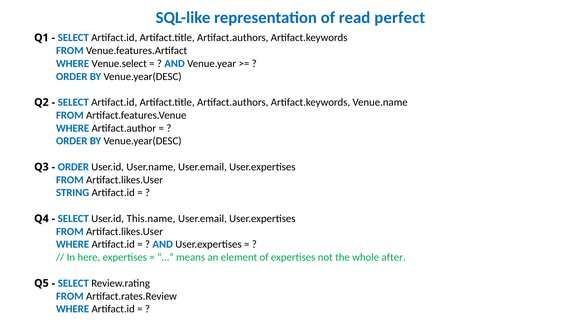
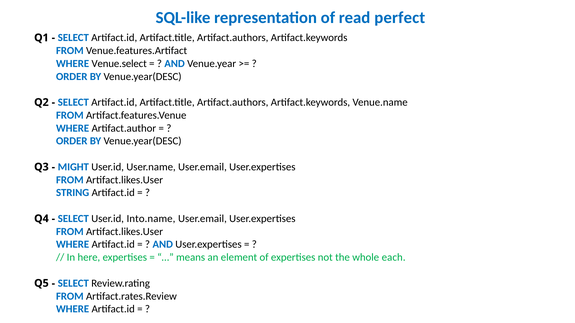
ORDER: ORDER -> MIGHT (73, 167)
This.name: This.name -> Into.name (151, 219)
after: after -> each (394, 258)
